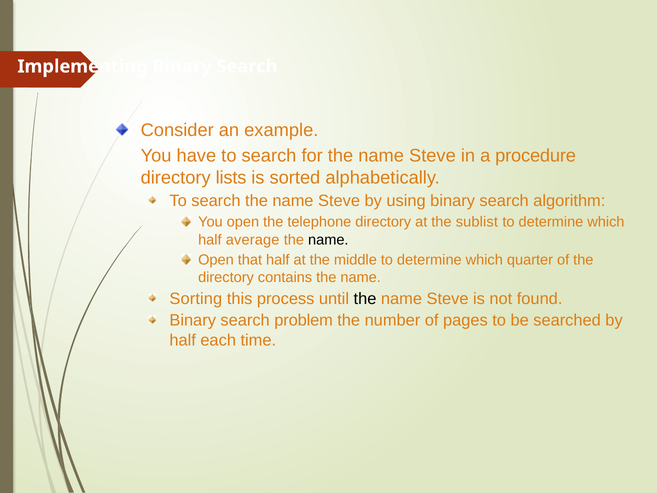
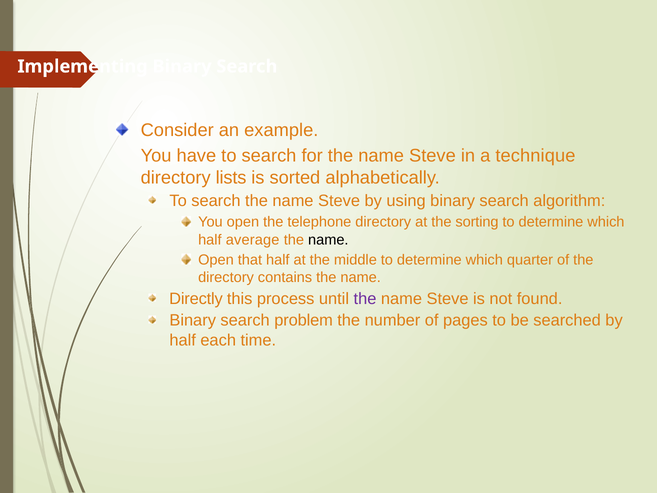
procedure: procedure -> technique (535, 156)
sublist: sublist -> sorting (477, 222)
Sorting: Sorting -> Directly (196, 298)
the colour: black -> purple (365, 298)
